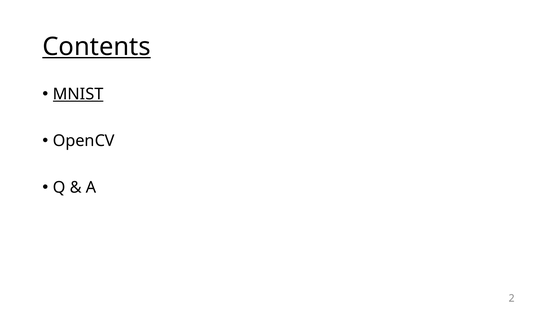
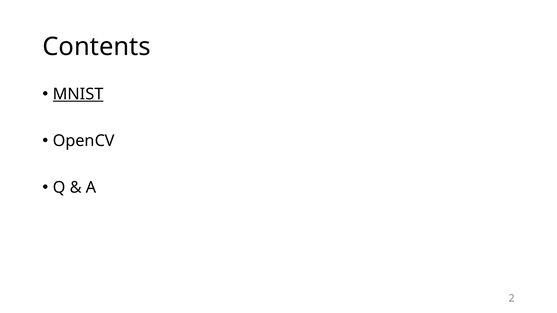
Contents underline: present -> none (97, 47)
